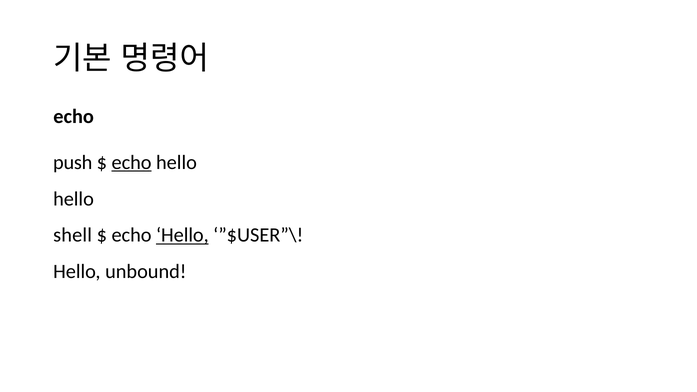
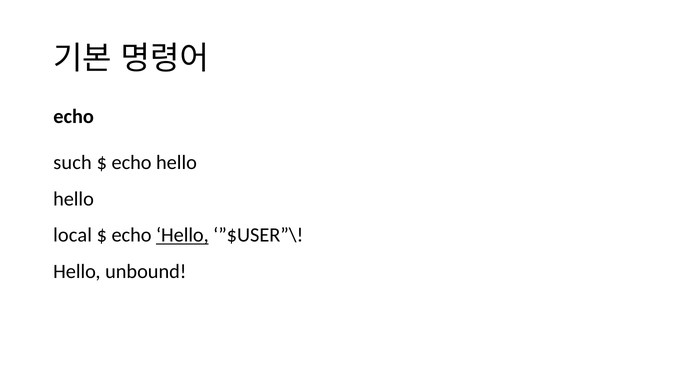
push: push -> such (73, 162)
echo underline: present -> none (132, 162)
shell: shell -> local (73, 235)
